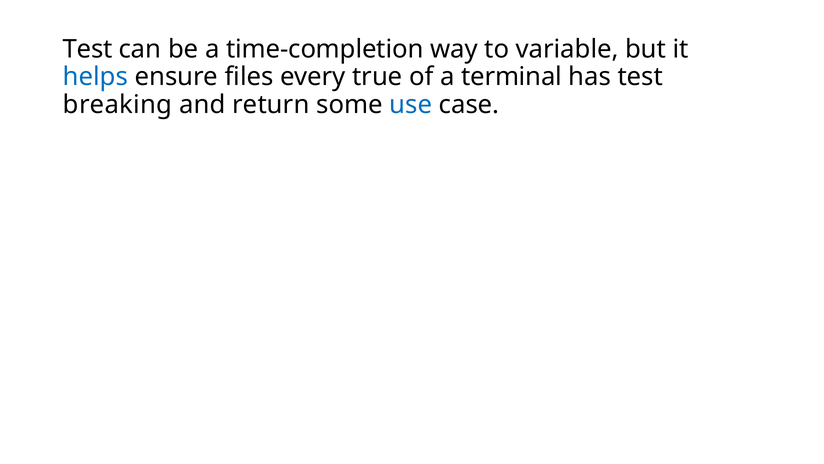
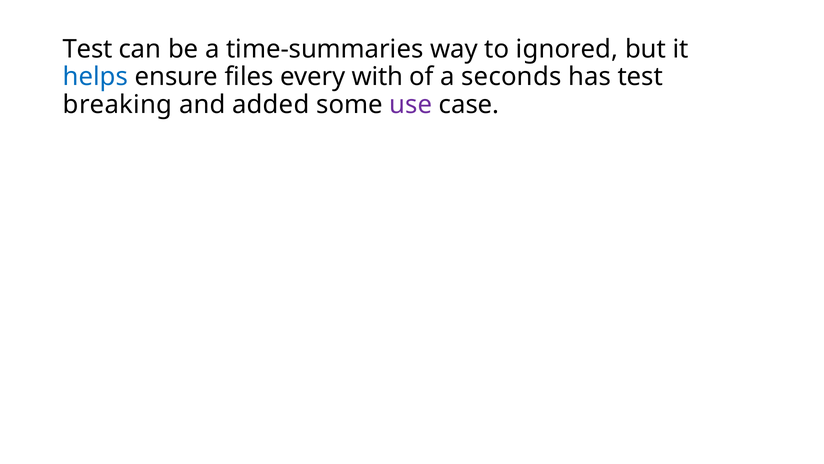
time-completion: time-completion -> time-summaries (325, 49)
variable: variable -> ignored (567, 49)
true: true -> with (377, 77)
terminal: terminal -> seconds (511, 77)
return: return -> added (271, 105)
use colour: blue -> purple (411, 105)
